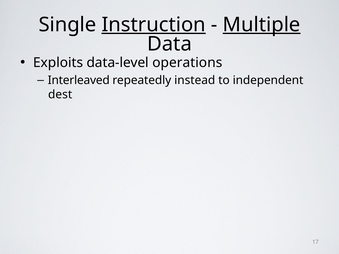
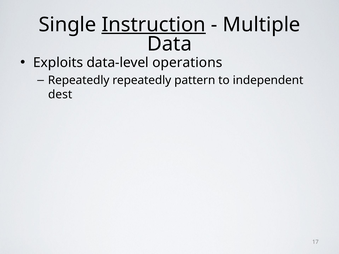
Multiple underline: present -> none (262, 25)
Interleaved: Interleaved -> Repeatedly (79, 80)
instead: instead -> pattern (195, 80)
